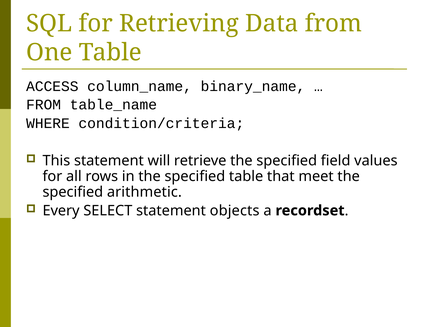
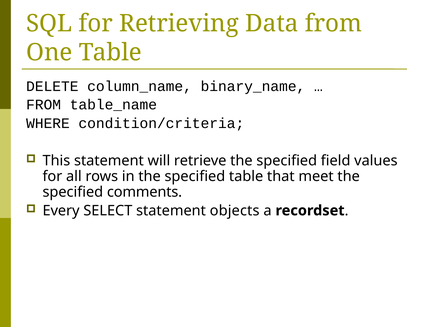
ACCESS: ACCESS -> DELETE (52, 86)
arithmetic: arithmetic -> comments (145, 192)
